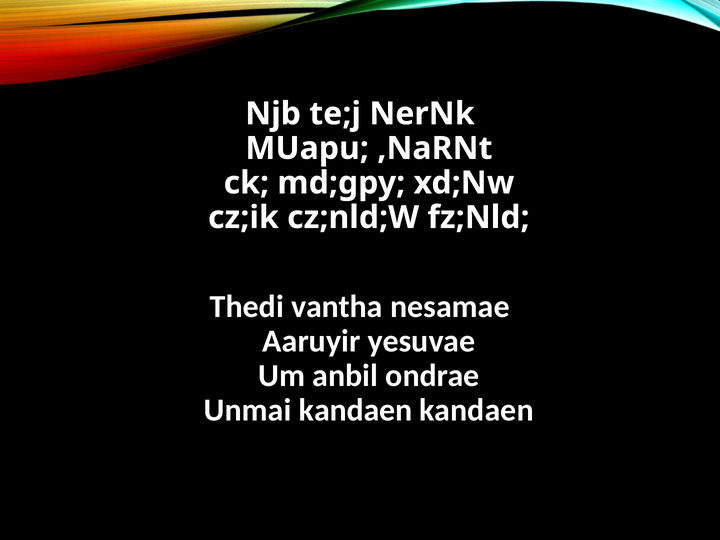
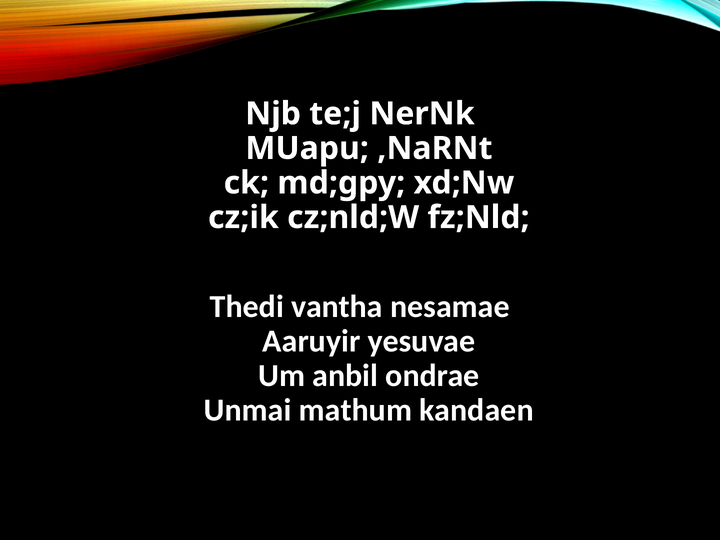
Unmai kandaen: kandaen -> mathum (355, 410)
